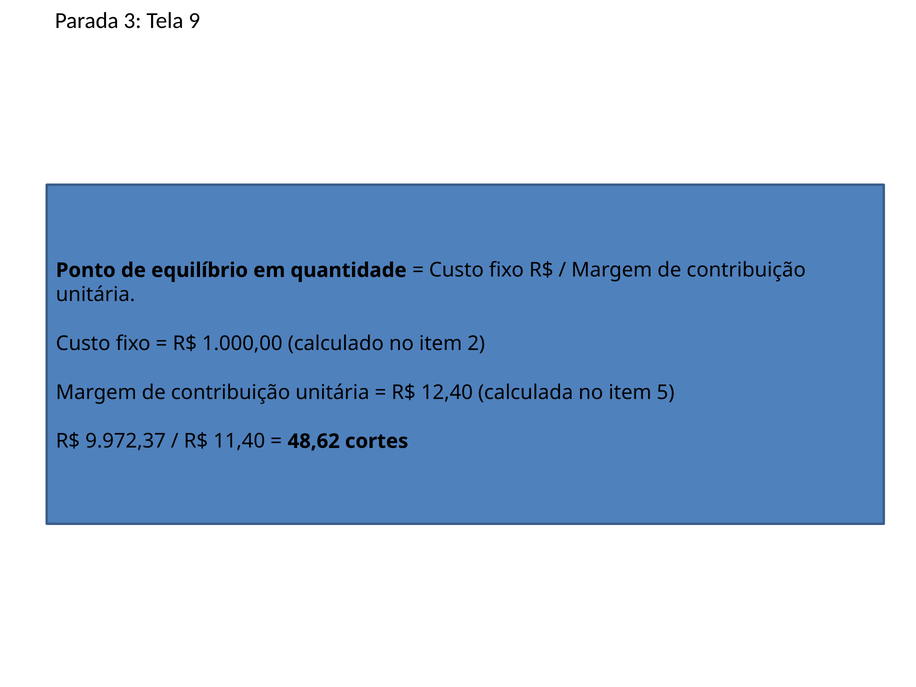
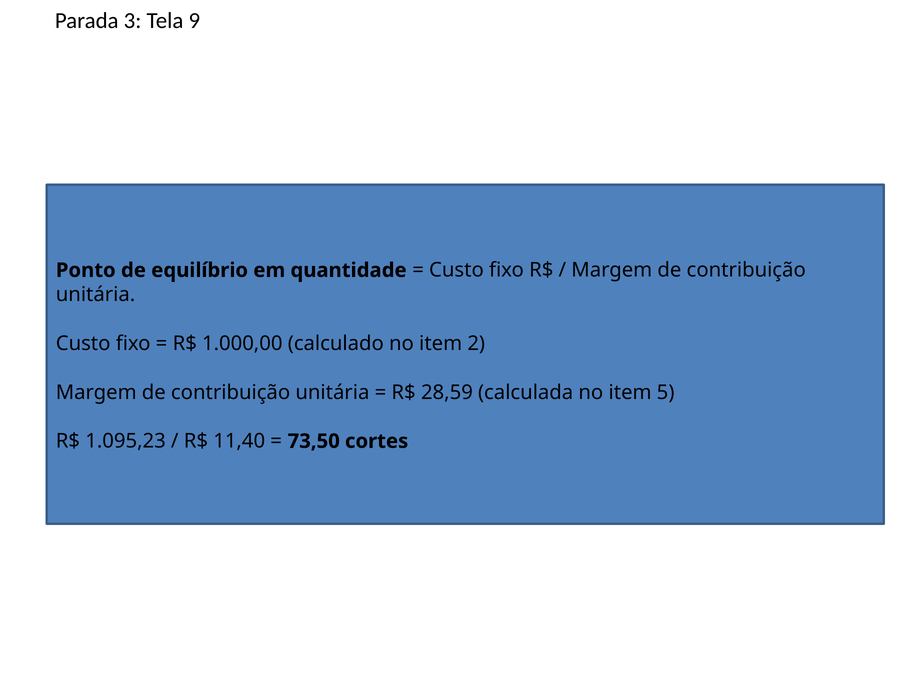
12,40: 12,40 -> 28,59 (447, 392)
9.972,37: 9.972,37 -> 1.095,23 (126, 441)
48,62: 48,62 -> 73,50 (314, 441)
